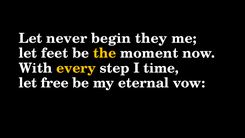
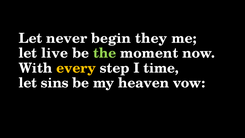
feet: feet -> live (55, 53)
the colour: yellow -> light green (105, 53)
free: free -> sins (55, 83)
eternal: eternal -> heaven (144, 83)
